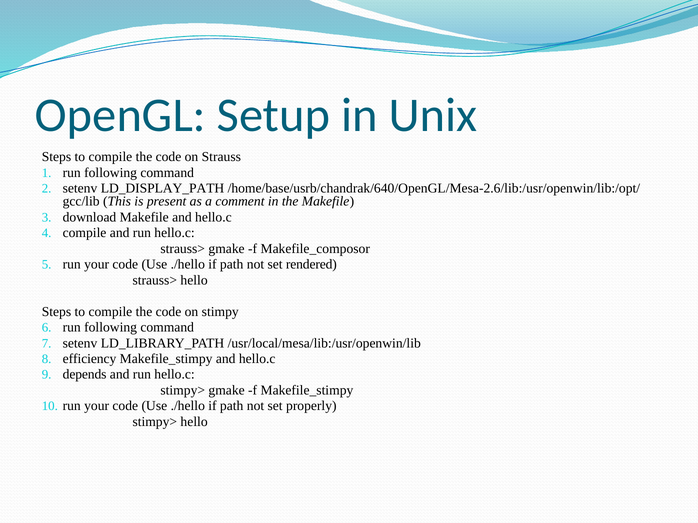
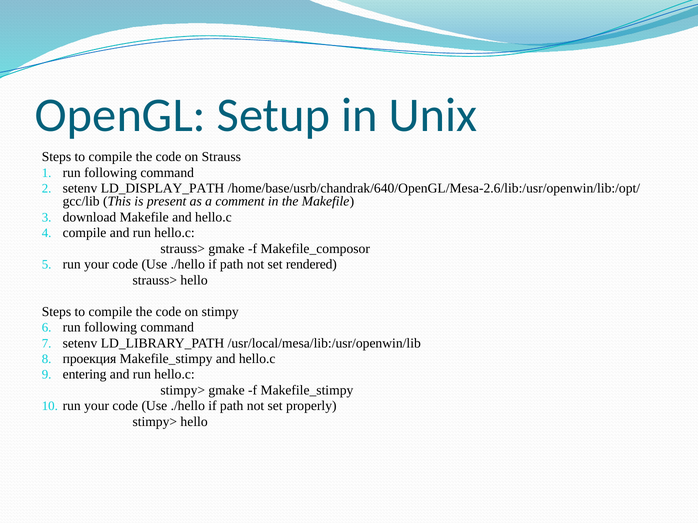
efficiency: efficiency -> проекция (90, 359)
depends: depends -> entering (85, 375)
